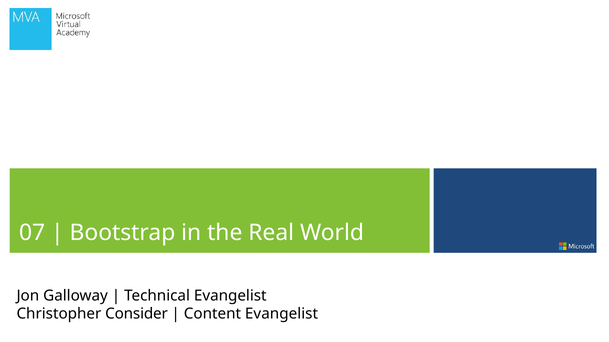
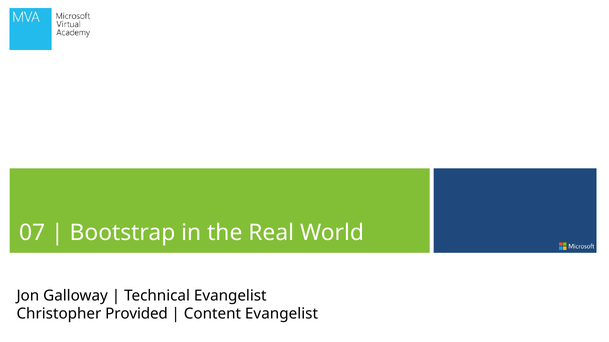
Consider: Consider -> Provided (137, 314)
